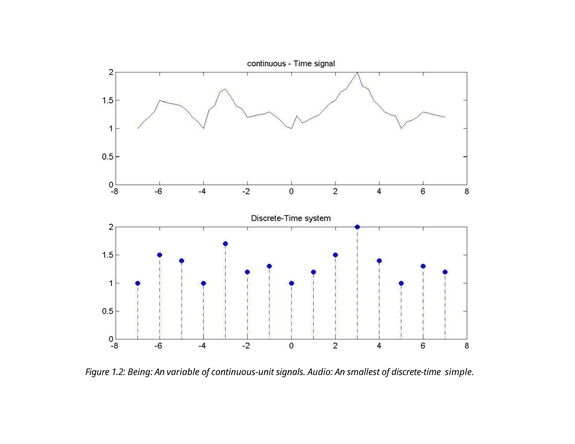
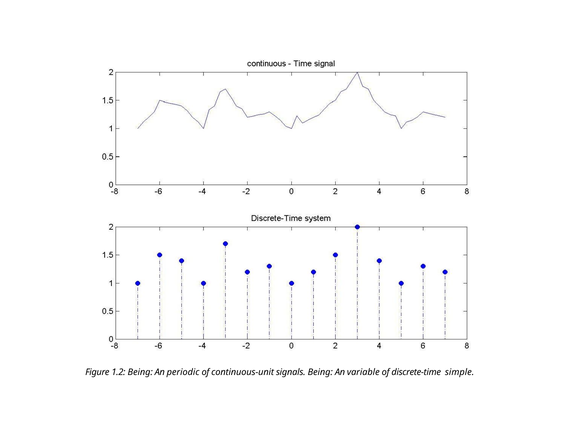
variable: variable -> periodic (183, 373)
signals Audio: Audio -> Being (320, 373)
smallest: smallest -> variable (363, 373)
